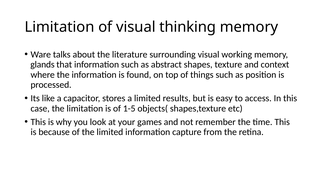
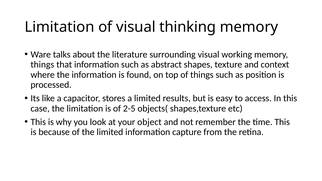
glands: glands -> things (42, 65)
1-5: 1-5 -> 2-5 (129, 109)
games: games -> object (149, 122)
